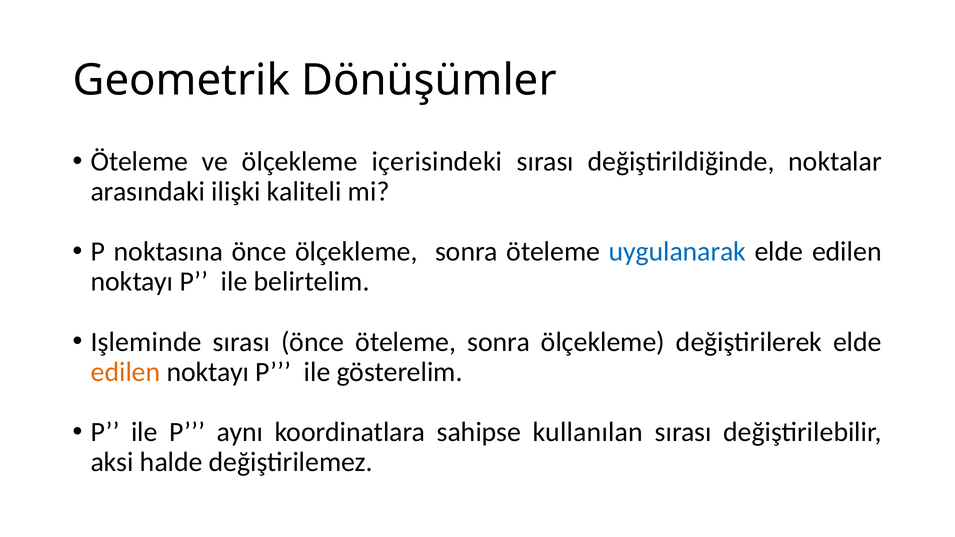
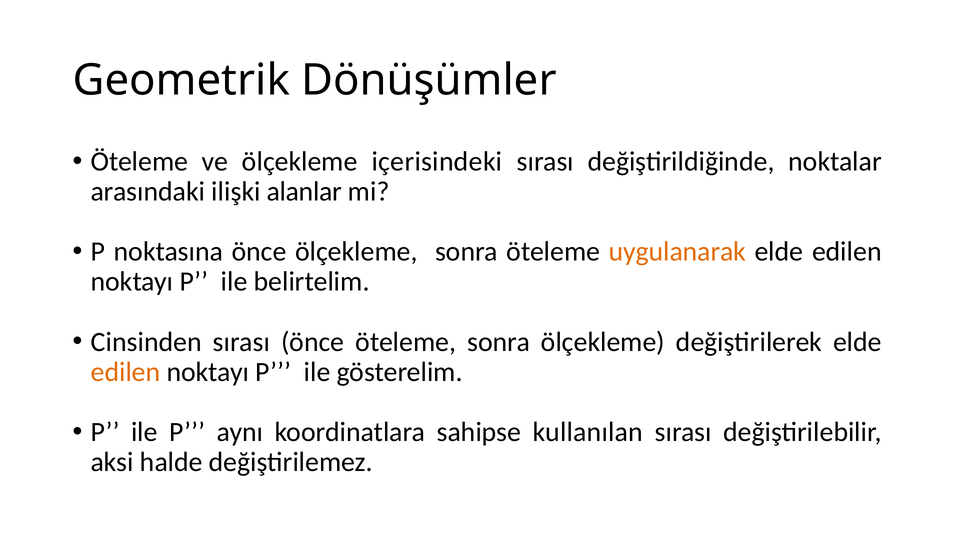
kaliteli: kaliteli -> alanlar (304, 192)
uygulanarak colour: blue -> orange (677, 252)
Işleminde: Işleminde -> Cinsinden (146, 342)
